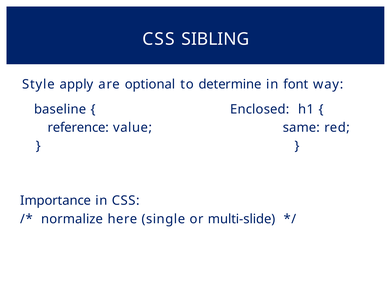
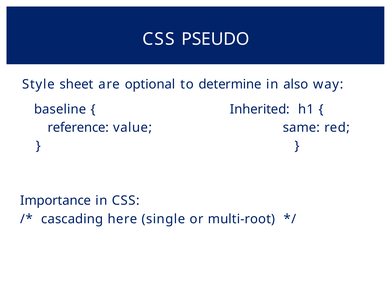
SIBLING: SIBLING -> PSEUDO (215, 39)
apply: apply -> sheet (77, 84)
font: font -> also (296, 84)
Enclosed: Enclosed -> Inherited (260, 109)
normalize: normalize -> cascading (72, 219)
multi-slide: multi-slide -> multi-root (241, 219)
